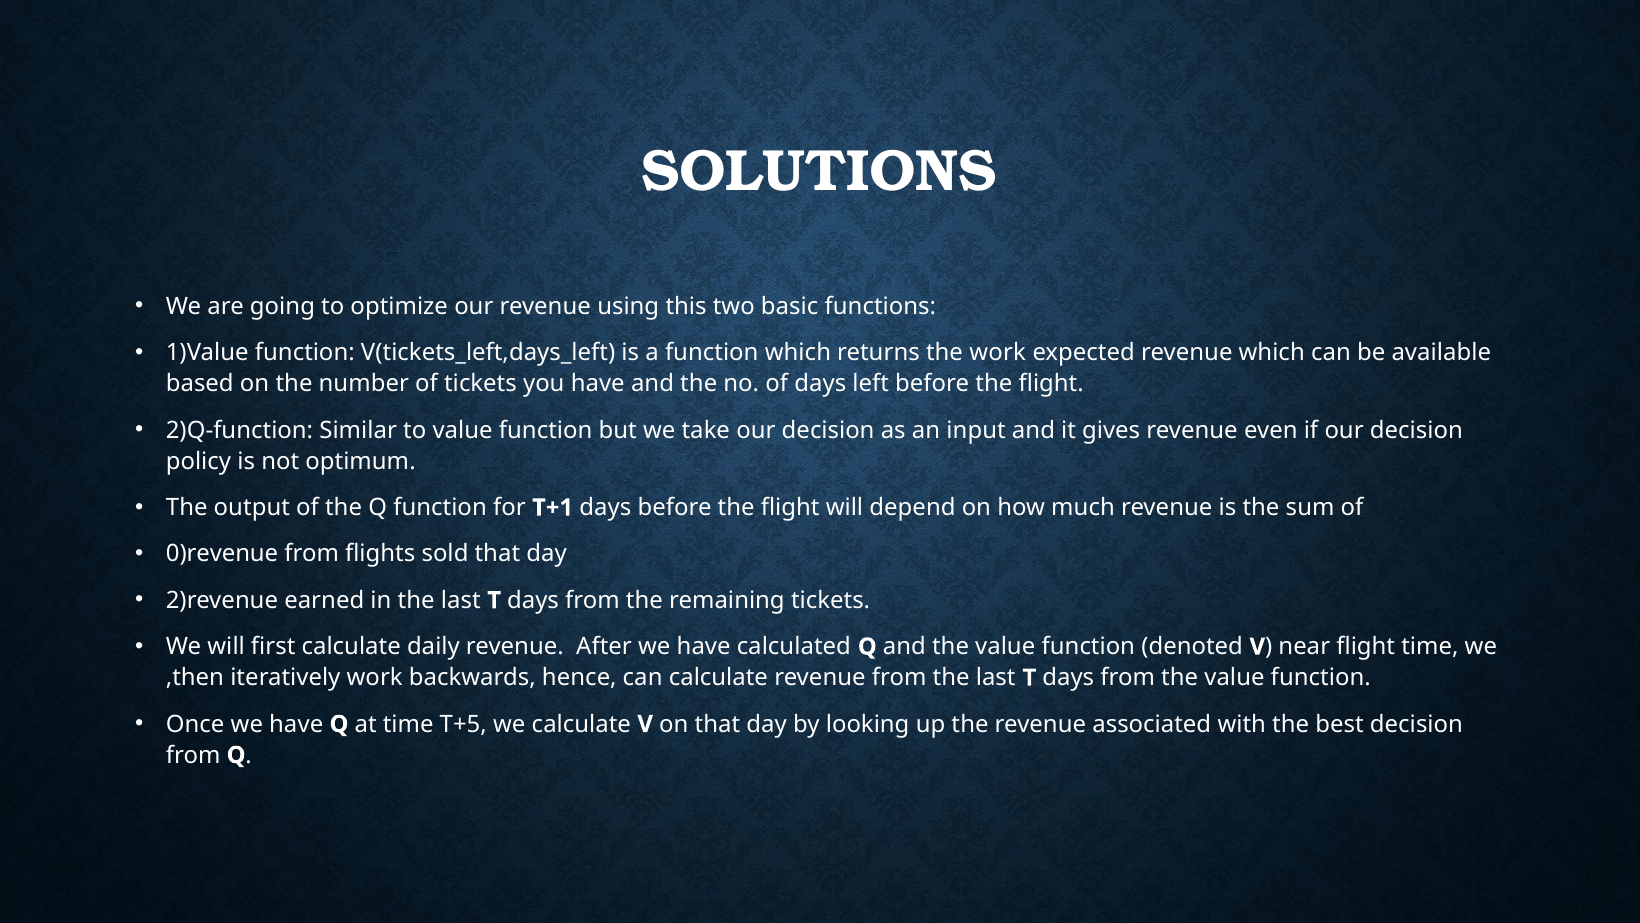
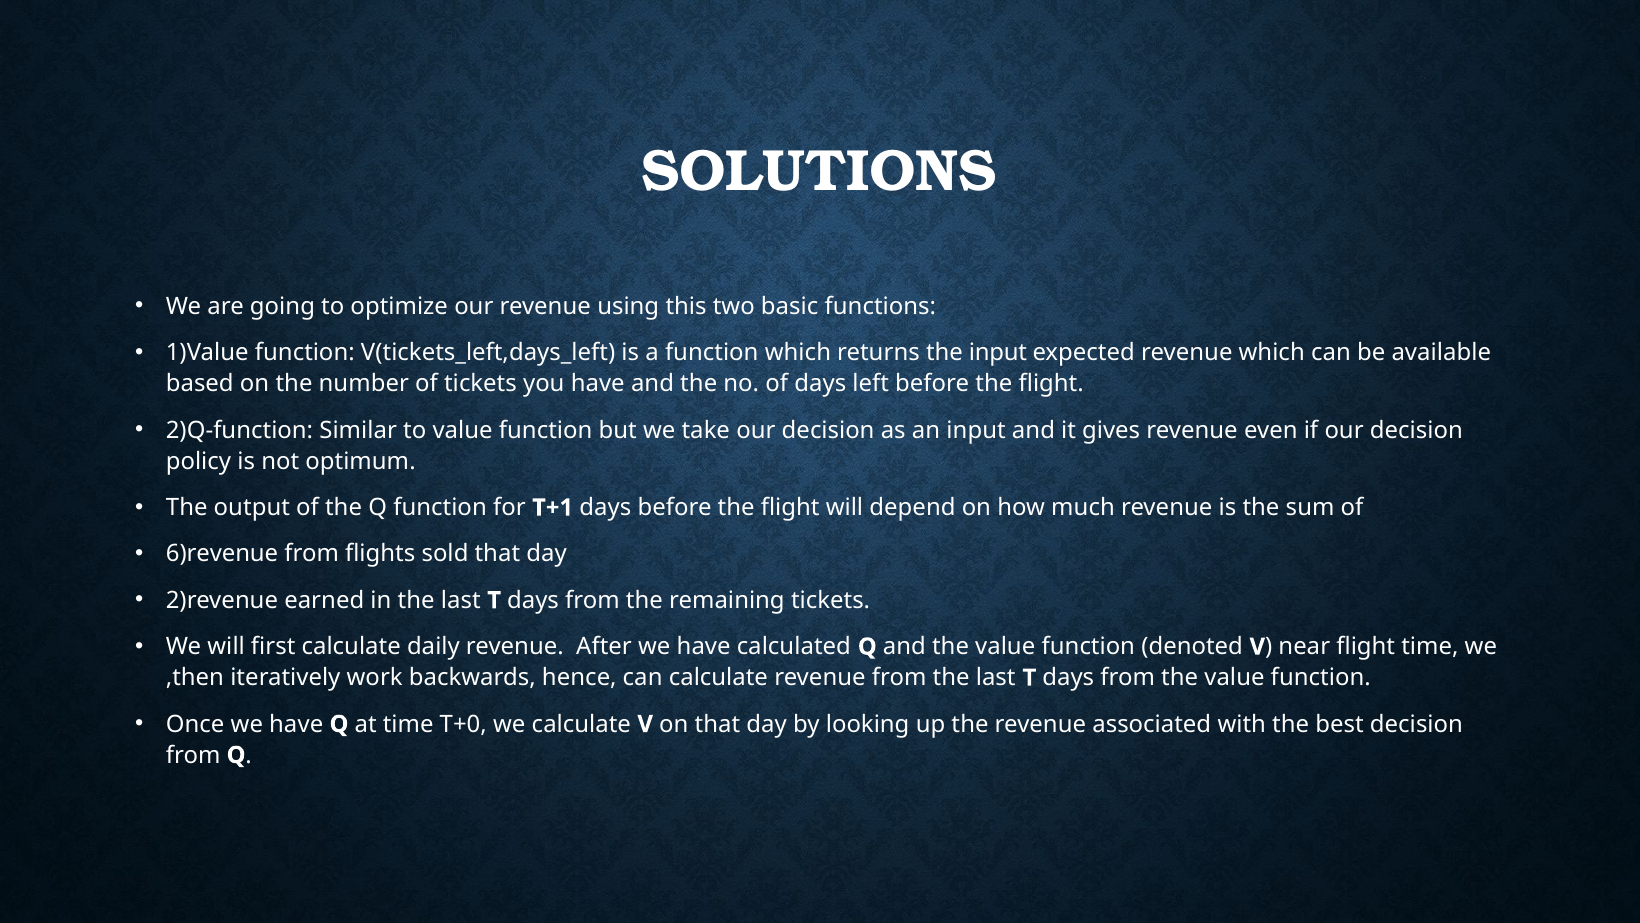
the work: work -> input (998, 353)
0)revenue: 0)revenue -> 6)revenue (222, 554)
T+5: T+5 -> T+0 (463, 724)
